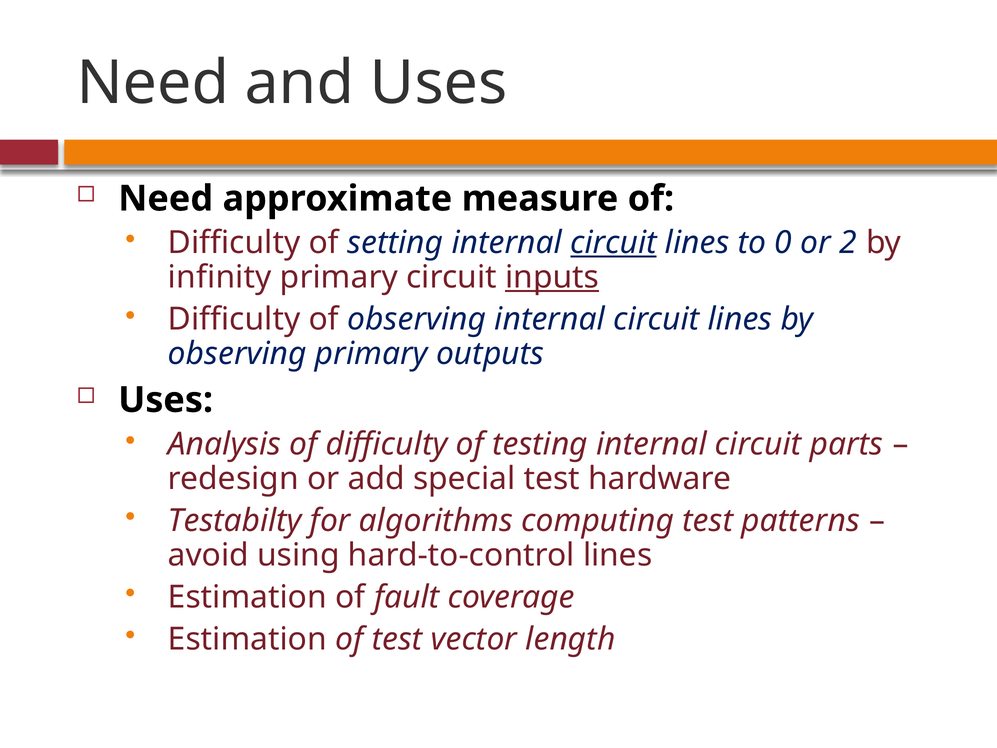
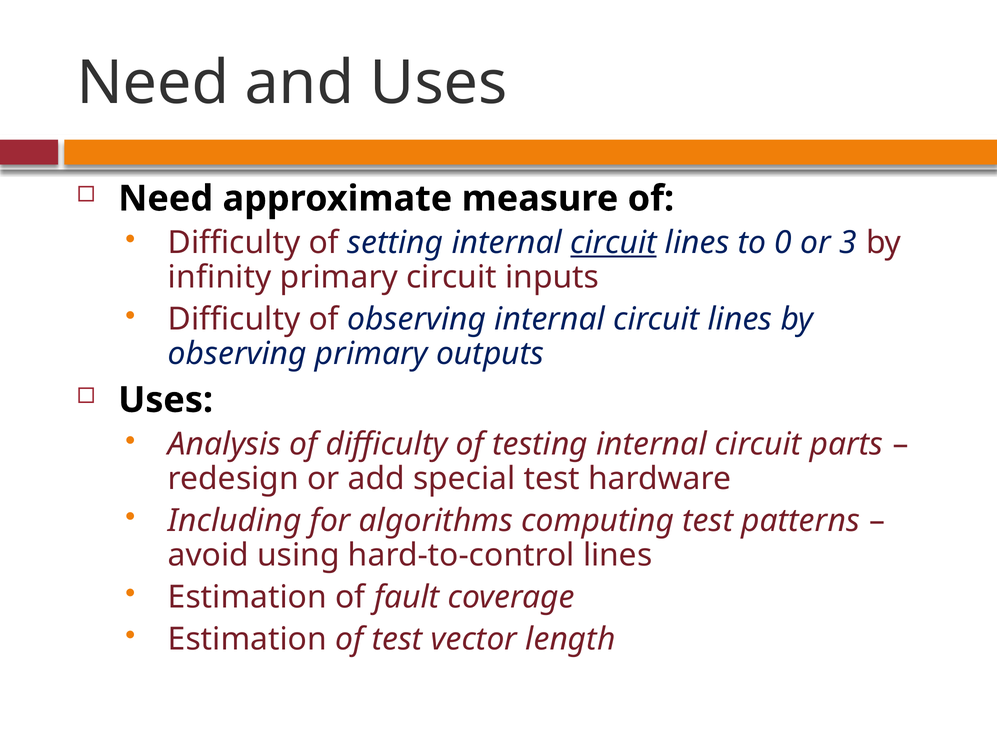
2: 2 -> 3 (848, 243)
inputs underline: present -> none (552, 277)
Testabilty: Testabilty -> Including (235, 521)
